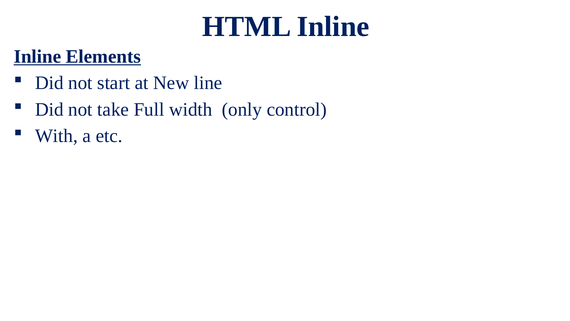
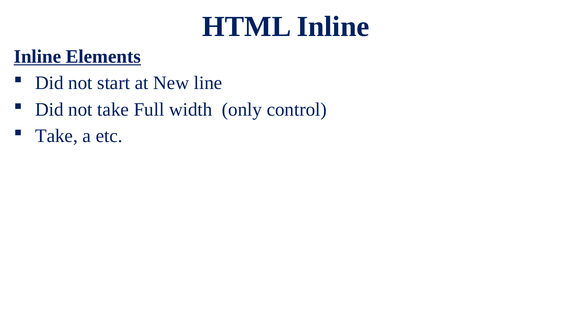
With: With -> Take (56, 136)
